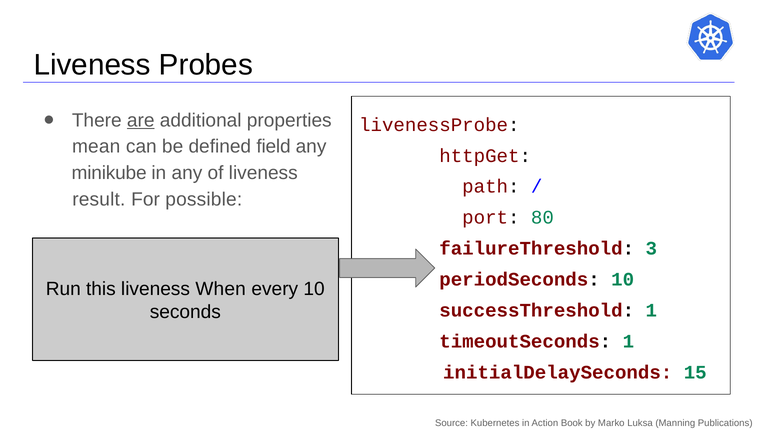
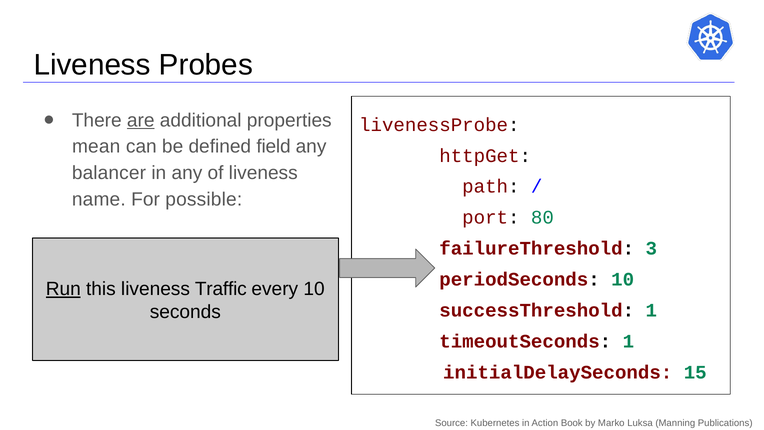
minikube: minikube -> balancer (109, 173)
result: result -> name (99, 199)
Run underline: none -> present (63, 289)
When: When -> Traffic (221, 289)
